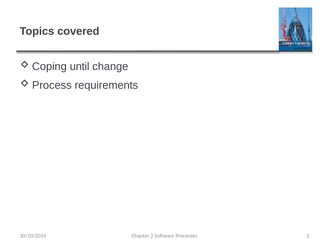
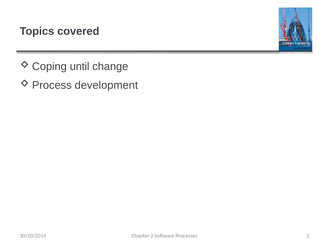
requirements: requirements -> development (106, 85)
